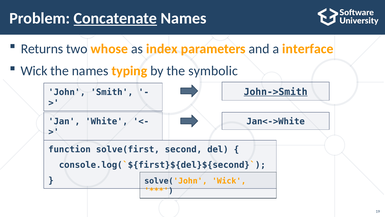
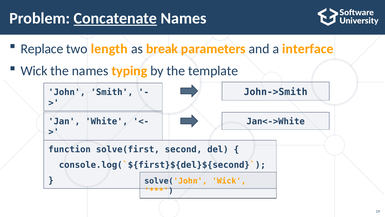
Returns: Returns -> Replace (42, 49)
whose: whose -> length (109, 49)
index: index -> break (162, 49)
symbolic: symbolic -> template (213, 71)
John->Smith underline: present -> none (276, 92)
